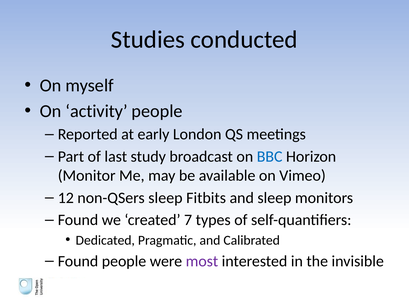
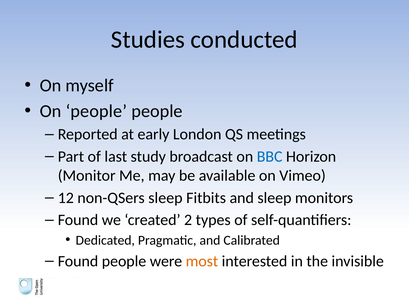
On activity: activity -> people (96, 111)
7: 7 -> 2 (188, 221)
most colour: purple -> orange (202, 262)
